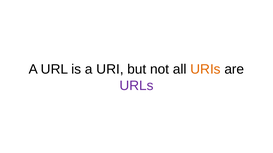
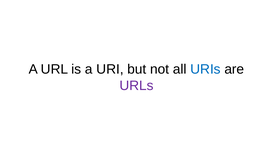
URIs colour: orange -> blue (205, 70)
